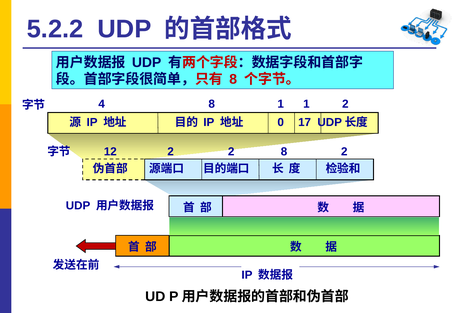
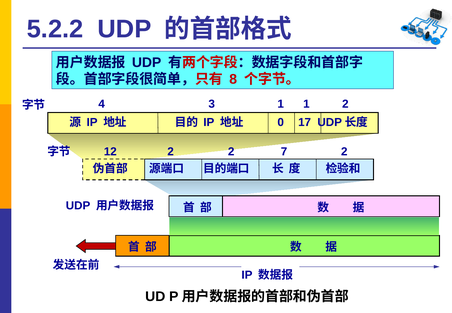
4 8: 8 -> 3 (212, 104)
2 8: 8 -> 7 (284, 152)
